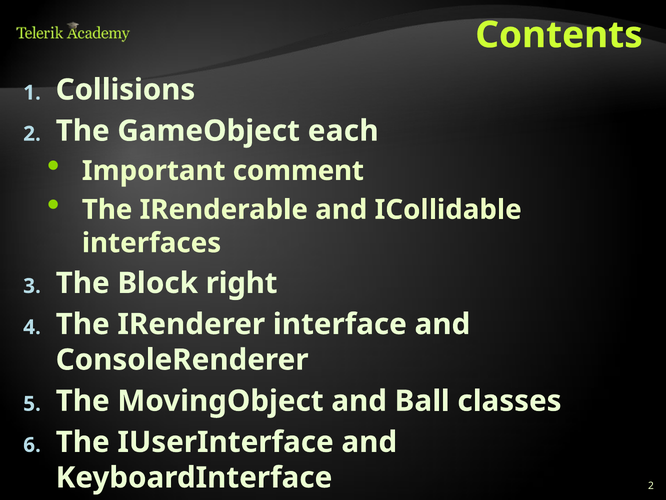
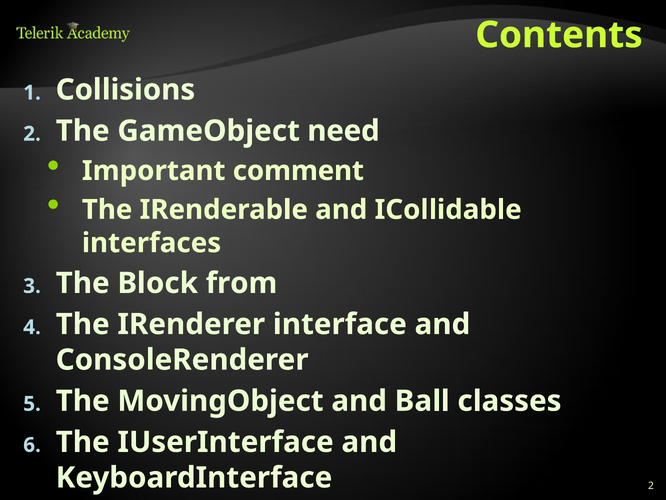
each: each -> need (343, 131)
right: right -> from (242, 283)
